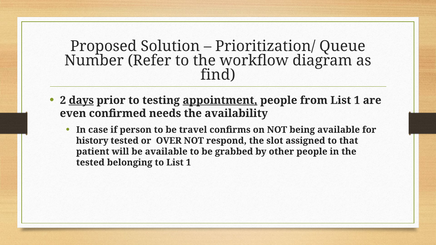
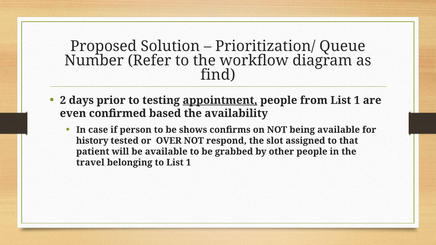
days underline: present -> none (81, 100)
needs: needs -> based (165, 113)
travel: travel -> shows (193, 130)
tested: tested -> travel (90, 163)
